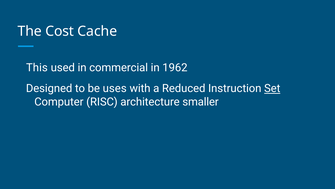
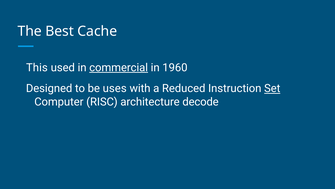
Cost: Cost -> Best (60, 31)
commercial underline: none -> present (119, 67)
1962: 1962 -> 1960 (175, 67)
smaller: smaller -> decode (201, 102)
